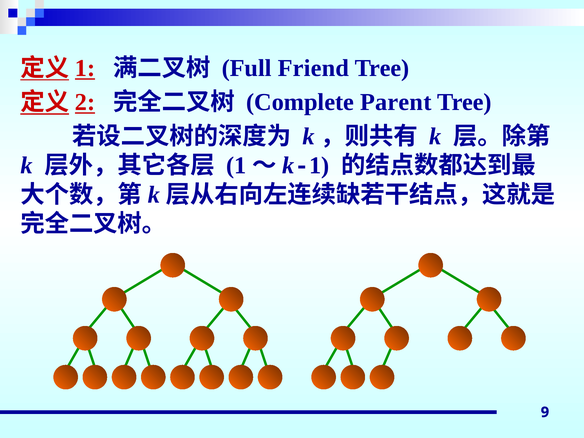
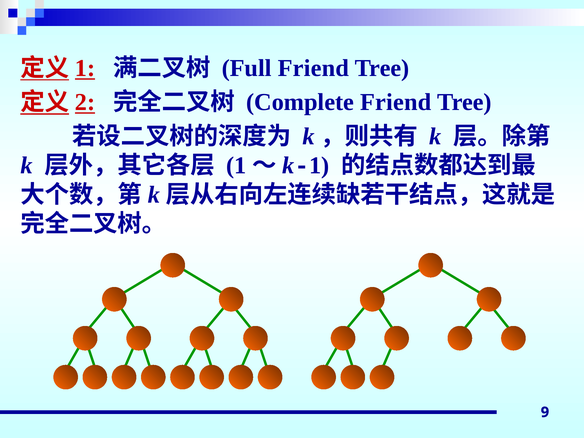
Complete Parent: Parent -> Friend (396, 102)
